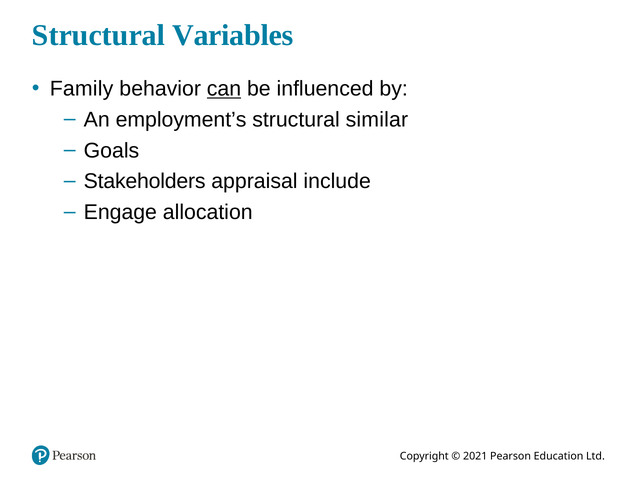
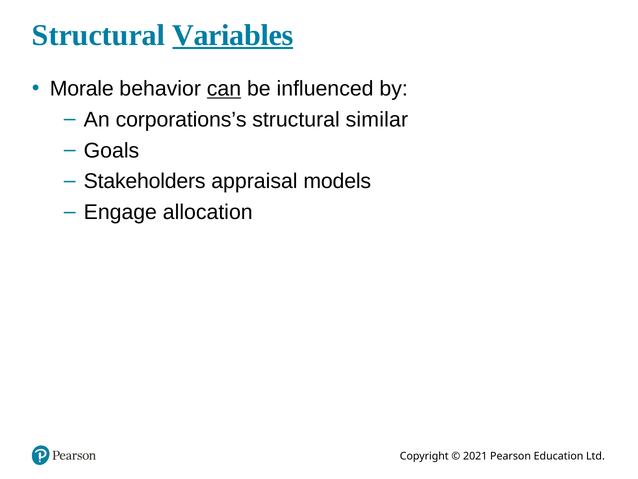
Variables underline: none -> present (233, 35)
Family: Family -> Morale (82, 89)
employment’s: employment’s -> corporations’s (181, 120)
include: include -> models (337, 181)
